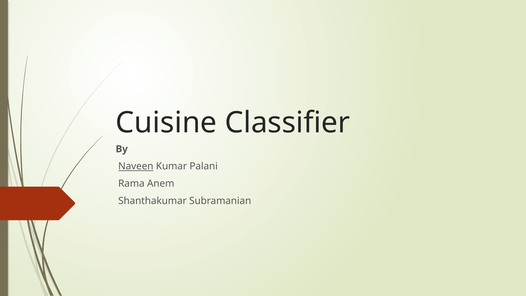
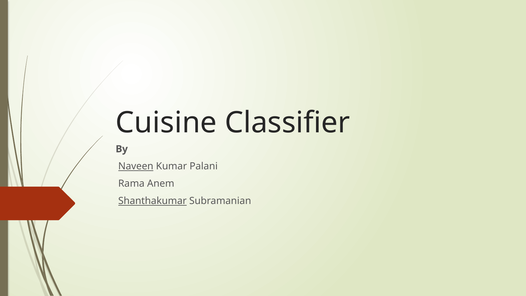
Shanthakumar underline: none -> present (152, 201)
